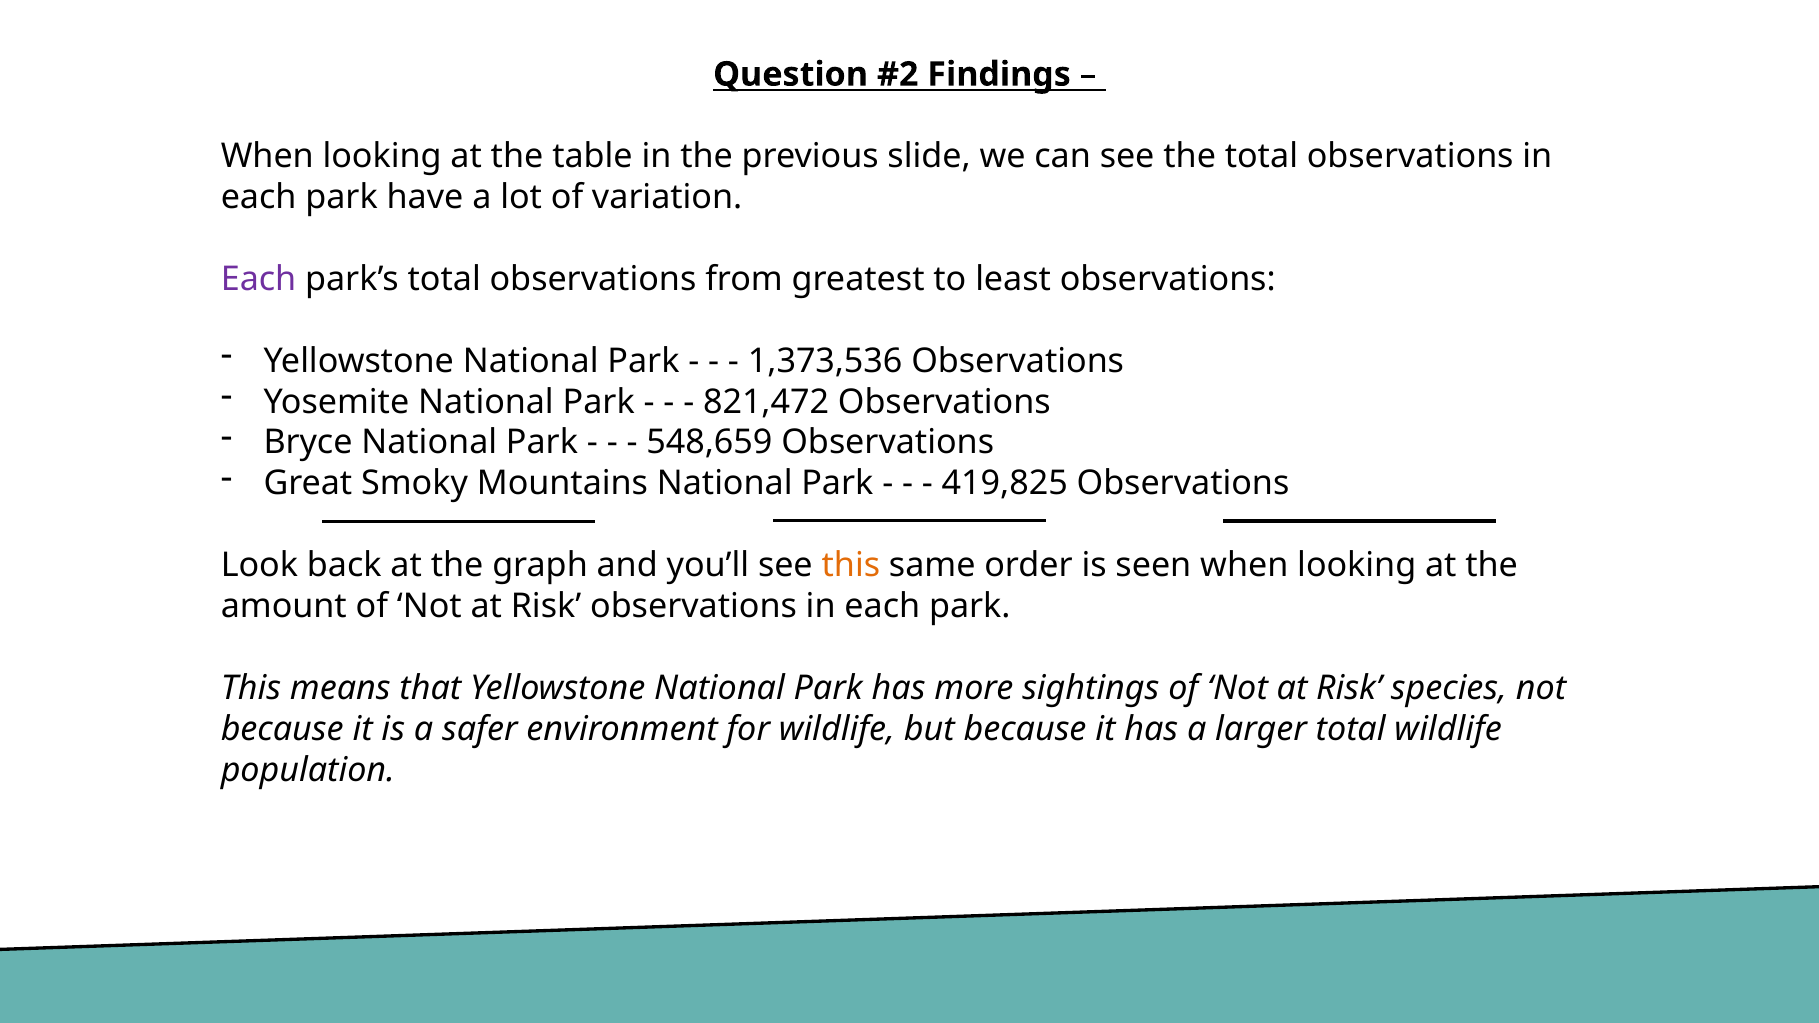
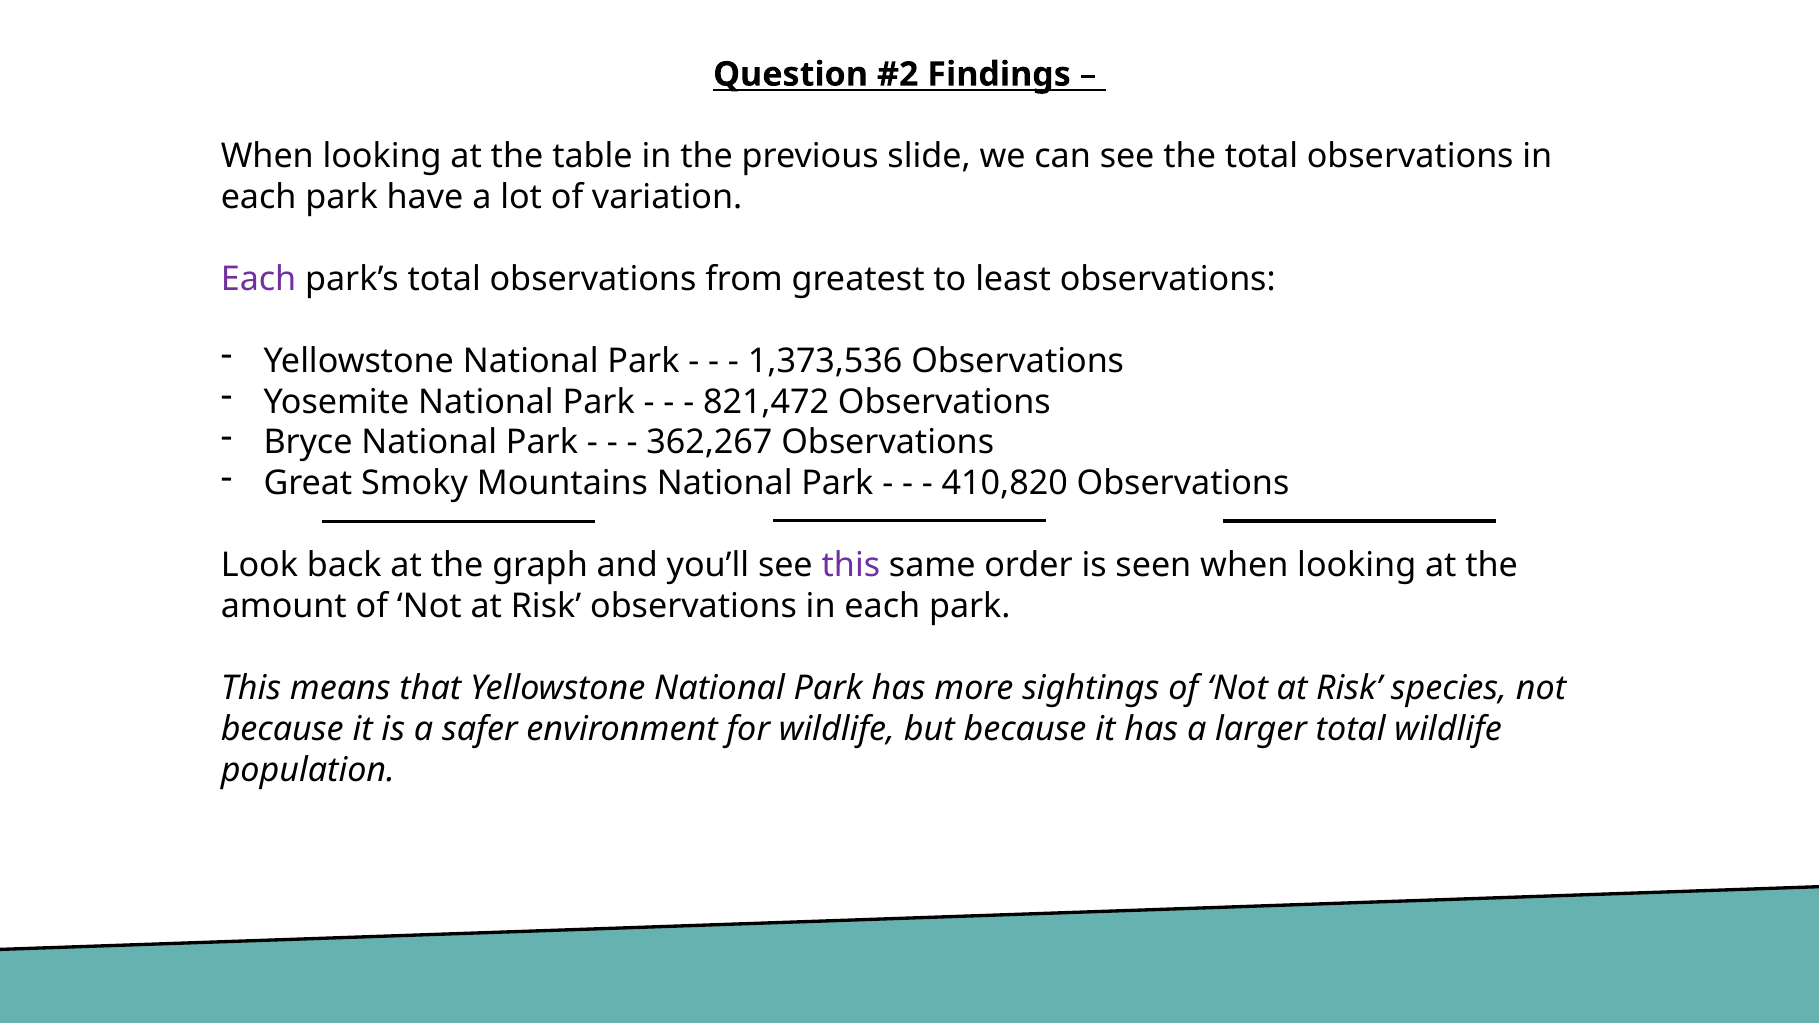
548,659: 548,659 -> 362,267 (709, 443)
419,825: 419,825 -> 410,820 (1005, 484)
this colour: orange -> purple (851, 566)
